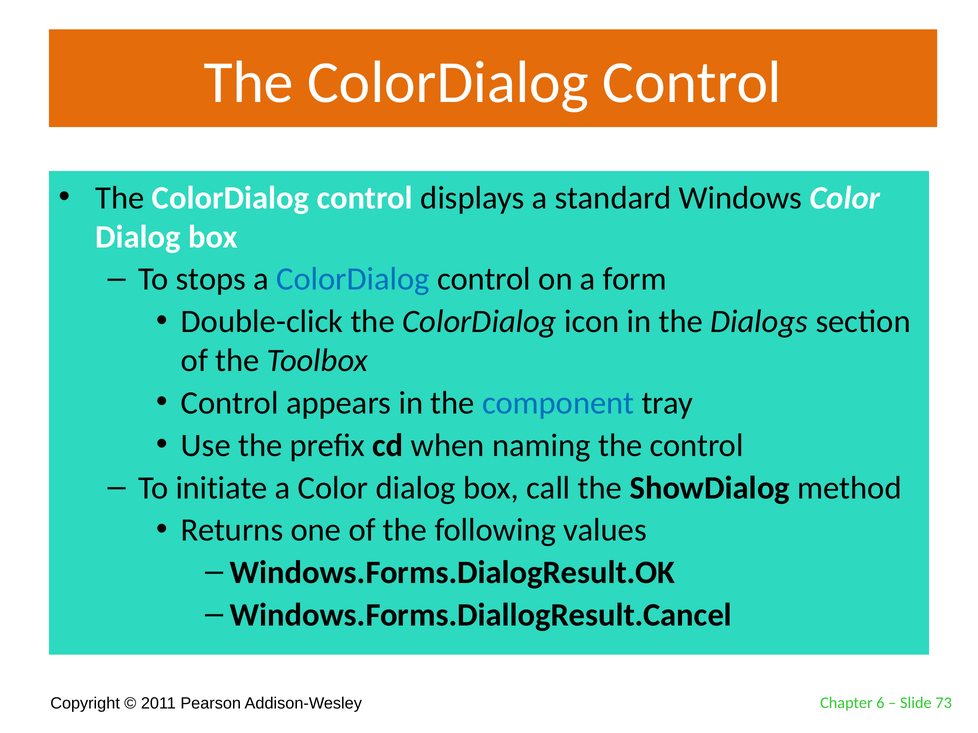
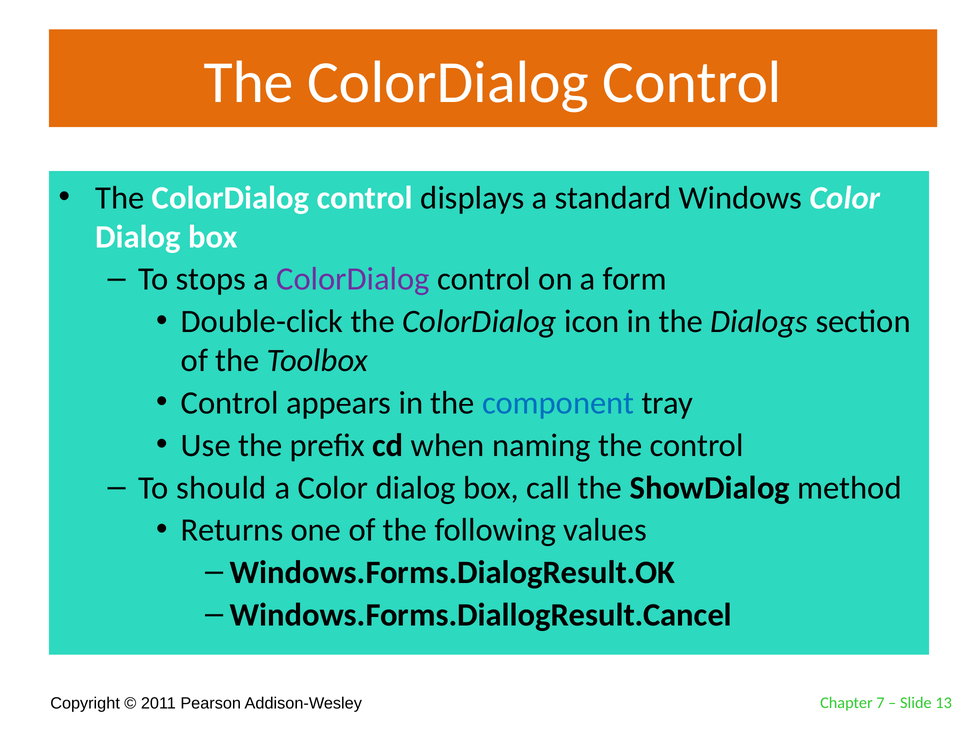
ColorDialog colour: blue -> purple (353, 279)
initiate: initiate -> should (221, 488)
6: 6 -> 7 (880, 703)
73: 73 -> 13 (944, 703)
